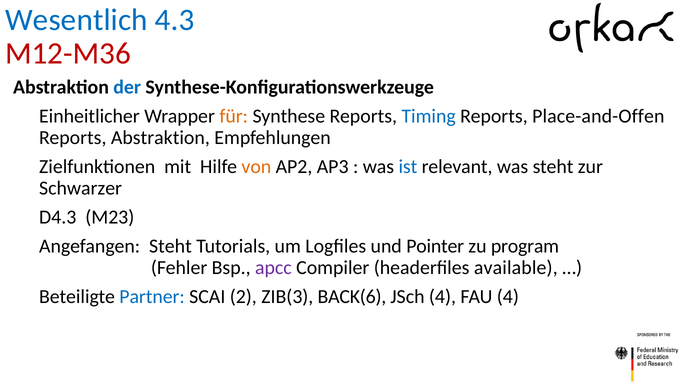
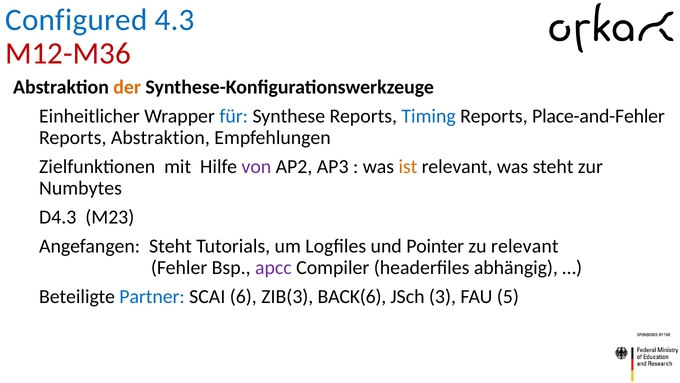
Wesentlich: Wesentlich -> Configured (76, 20)
der colour: blue -> orange (127, 87)
für colour: orange -> blue (234, 116)
Place-and-Offen: Place-and-Offen -> Place-and-Fehler (598, 116)
von colour: orange -> purple (256, 166)
ist colour: blue -> orange (408, 166)
Schwarzer: Schwarzer -> Numbytes (81, 188)
zu program: program -> relevant (525, 246)
available: available -> abhängig (516, 267)
2: 2 -> 6 (243, 296)
JSch 4: 4 -> 3 (442, 296)
FAU 4: 4 -> 5 (508, 296)
